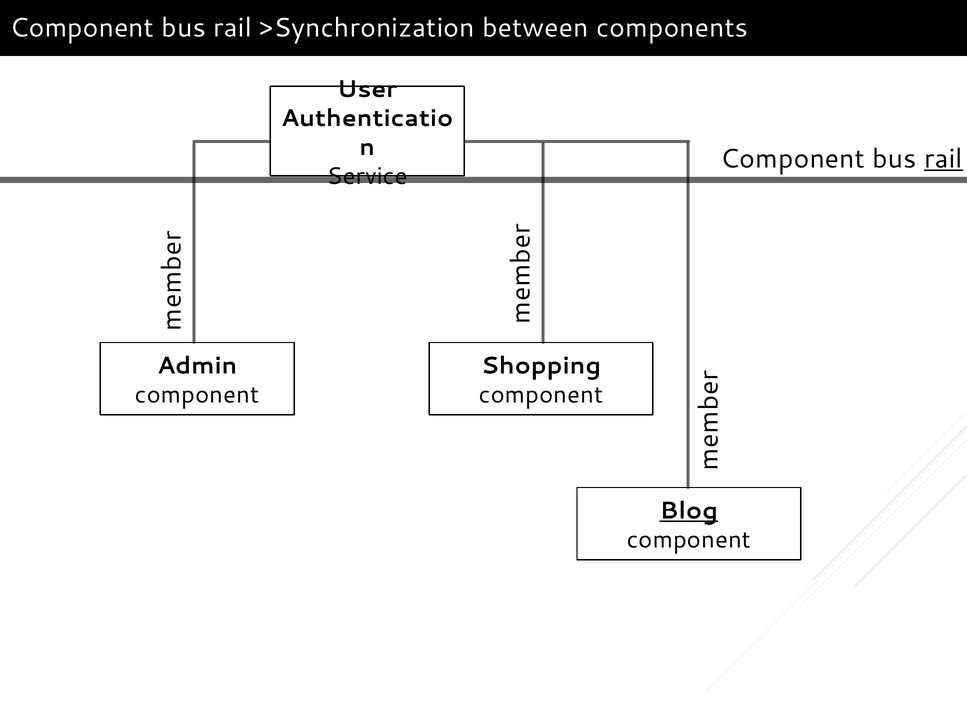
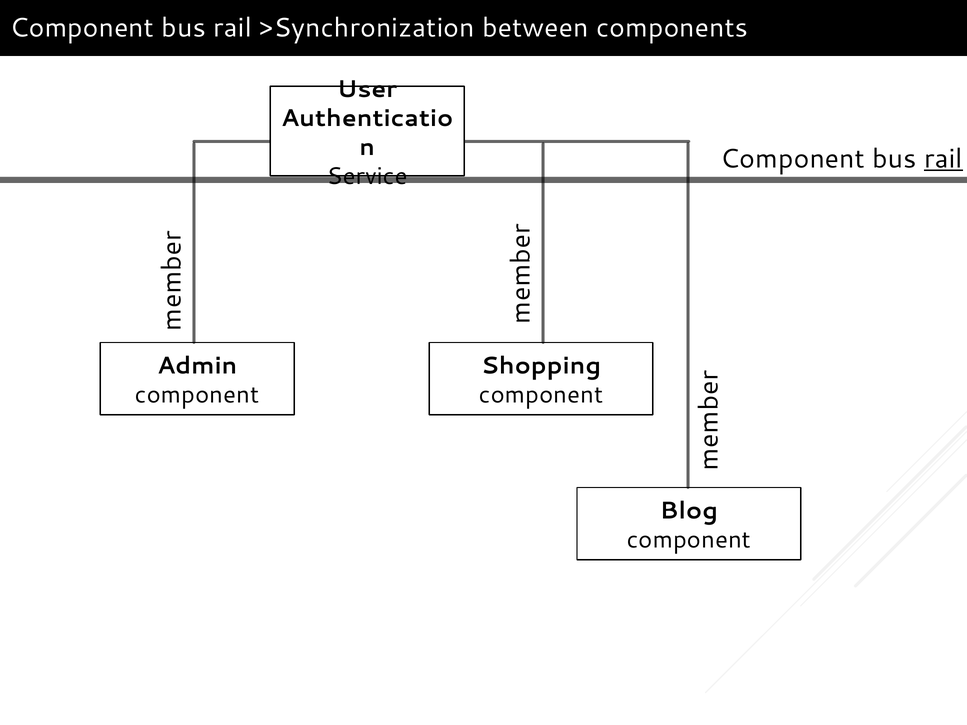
Blog underline: present -> none (689, 511)
